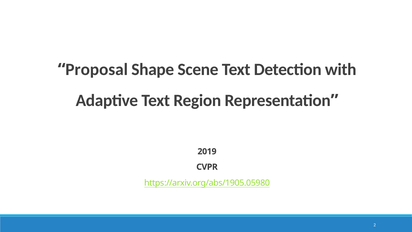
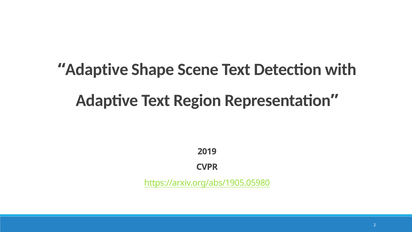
Proposal: Proposal -> Adaptive (97, 70)
